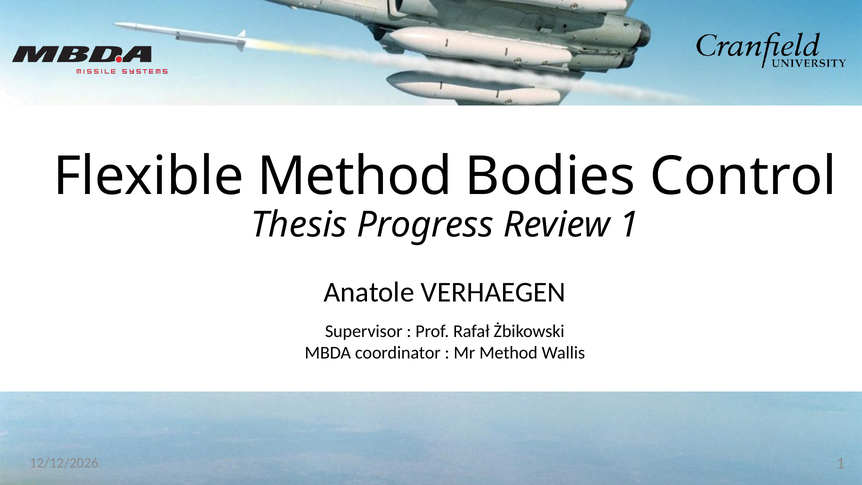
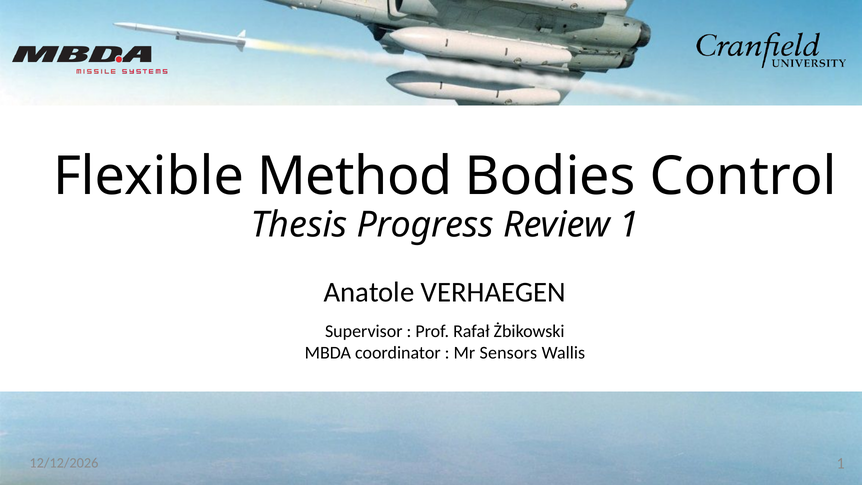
Mr Method: Method -> Sensors (508, 353)
